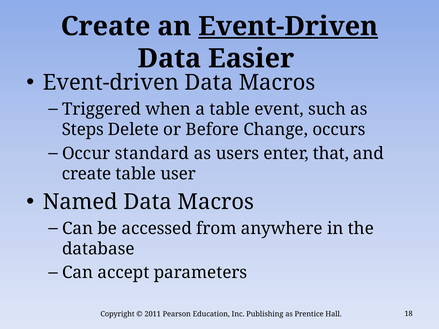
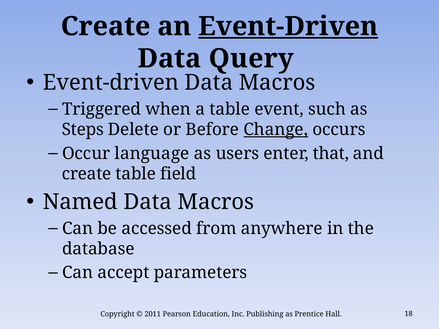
Easier: Easier -> Query (251, 59)
Change underline: none -> present (276, 130)
standard: standard -> language (152, 154)
user: user -> field (178, 174)
